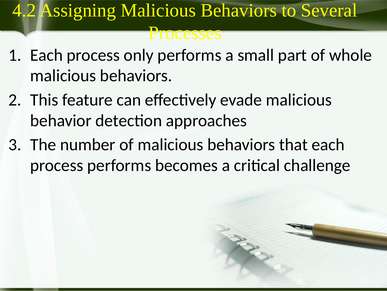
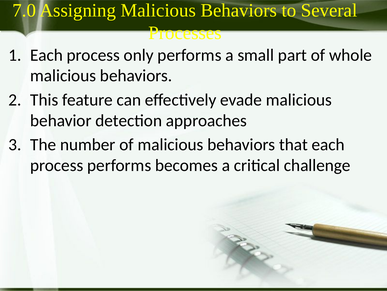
4.2: 4.2 -> 7.0 (24, 10)
